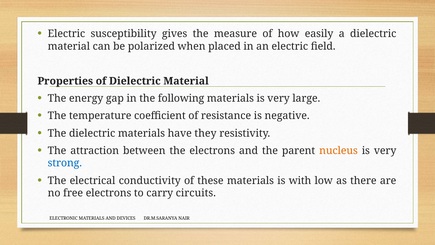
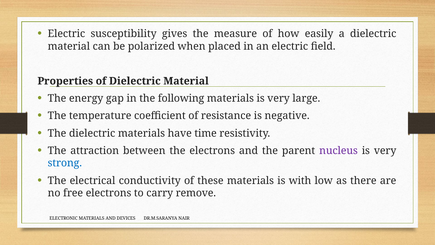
they: they -> time (206, 133)
nucleus colour: orange -> purple (338, 151)
circuits: circuits -> remove (196, 193)
